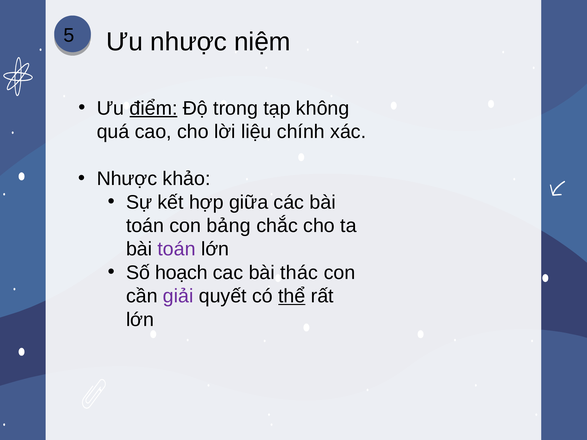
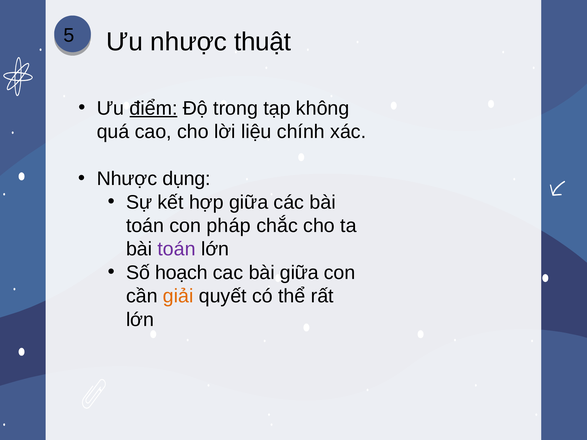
niệm: niệm -> thuật (263, 42)
khảo: khảo -> dụng (187, 179)
bảng: bảng -> pháp (229, 226)
bài thác: thác -> giữa (299, 273)
giải colour: purple -> orange (178, 296)
thể underline: present -> none (292, 296)
